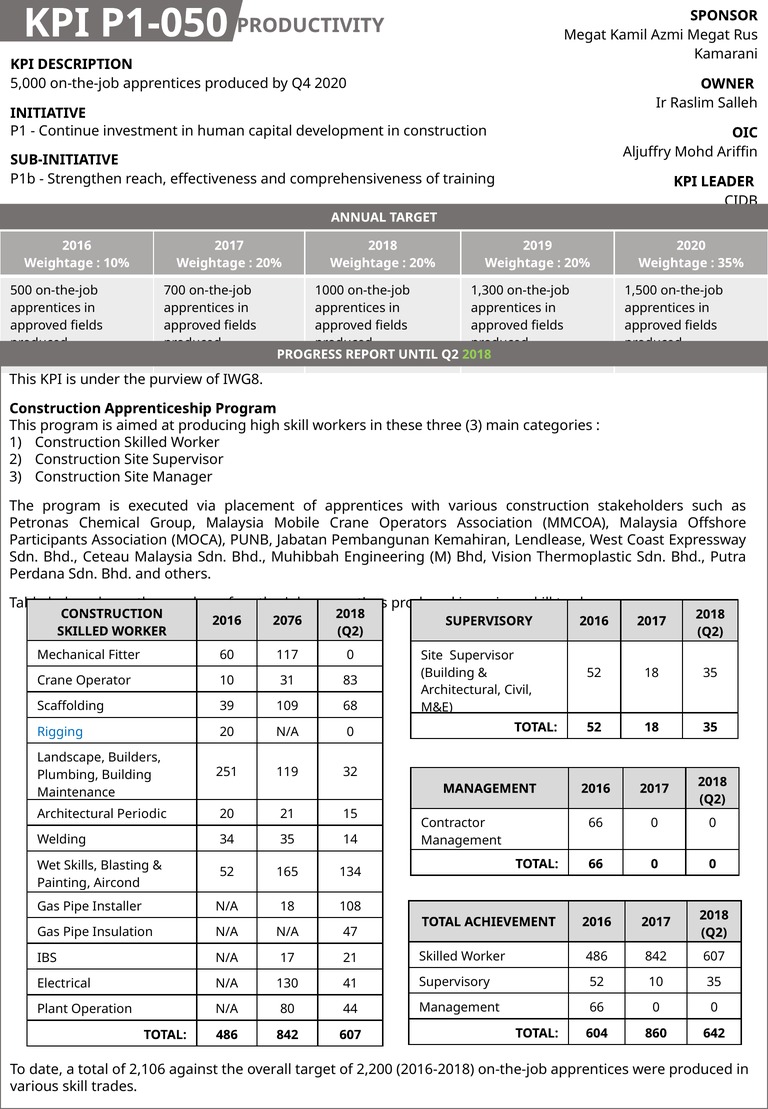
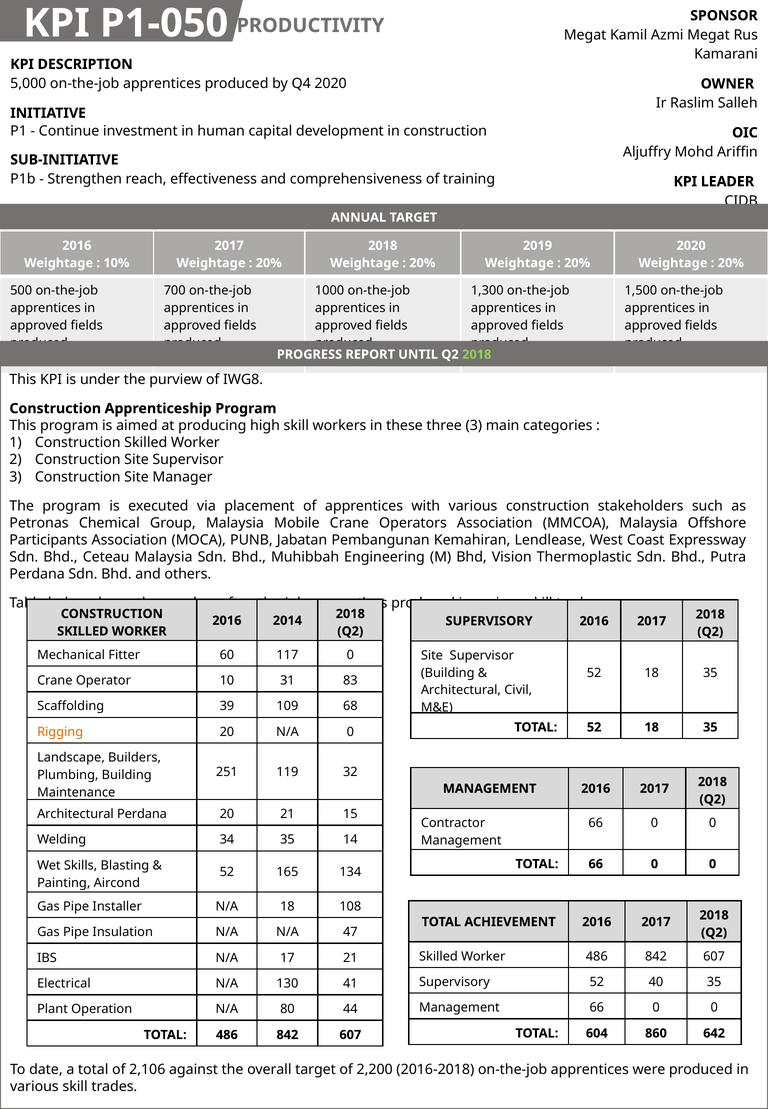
35%: 35% -> 20% (731, 263)
2076: 2076 -> 2014 (287, 621)
Rigging colour: blue -> orange (60, 732)
Architectural Periodic: Periodic -> Perdana (142, 814)
52 10: 10 -> 40 (656, 982)
